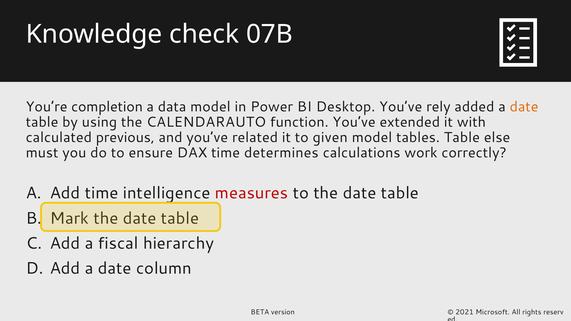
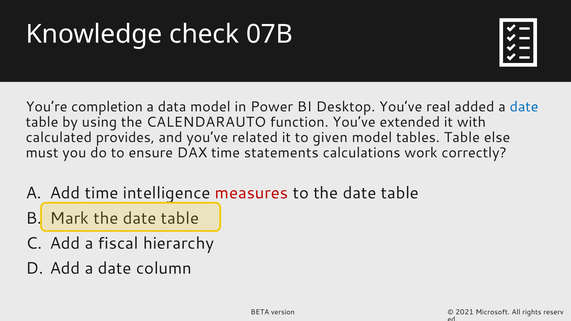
rely: rely -> real (438, 107)
date colour: orange -> blue (524, 107)
previous: previous -> provides (125, 138)
determines: determines -> statements (281, 153)
